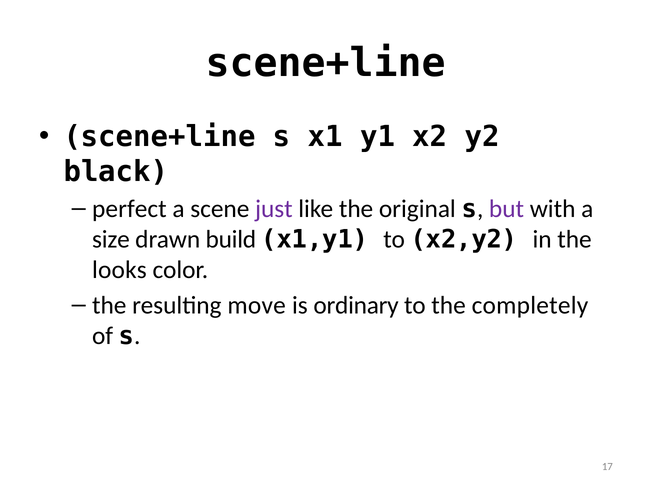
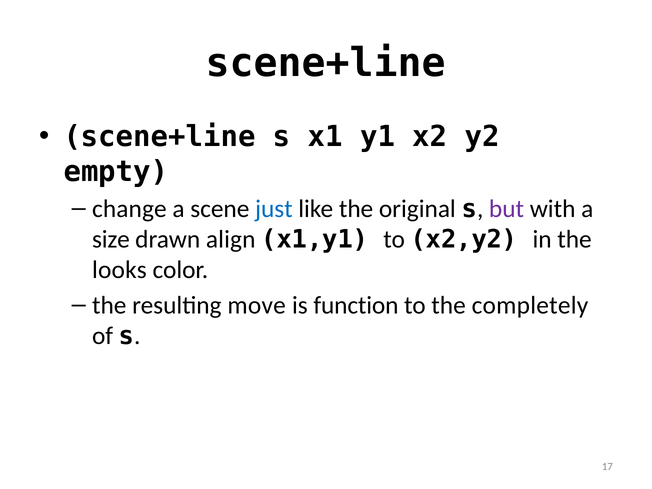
black: black -> empty (116, 172)
perfect: perfect -> change (129, 209)
just colour: purple -> blue (274, 209)
build: build -> align (231, 239)
ordinary: ordinary -> function (356, 305)
